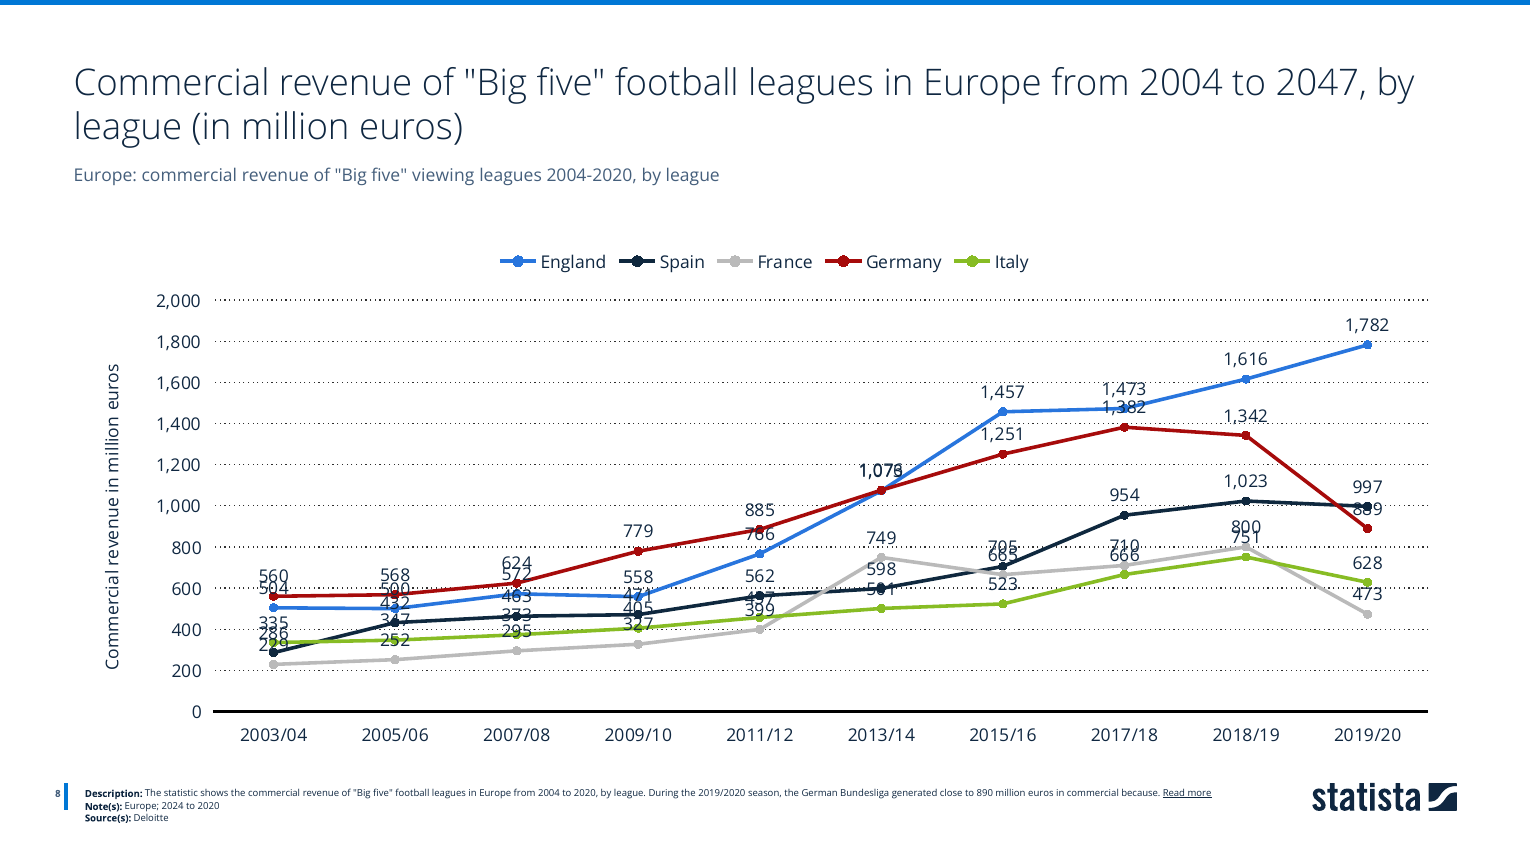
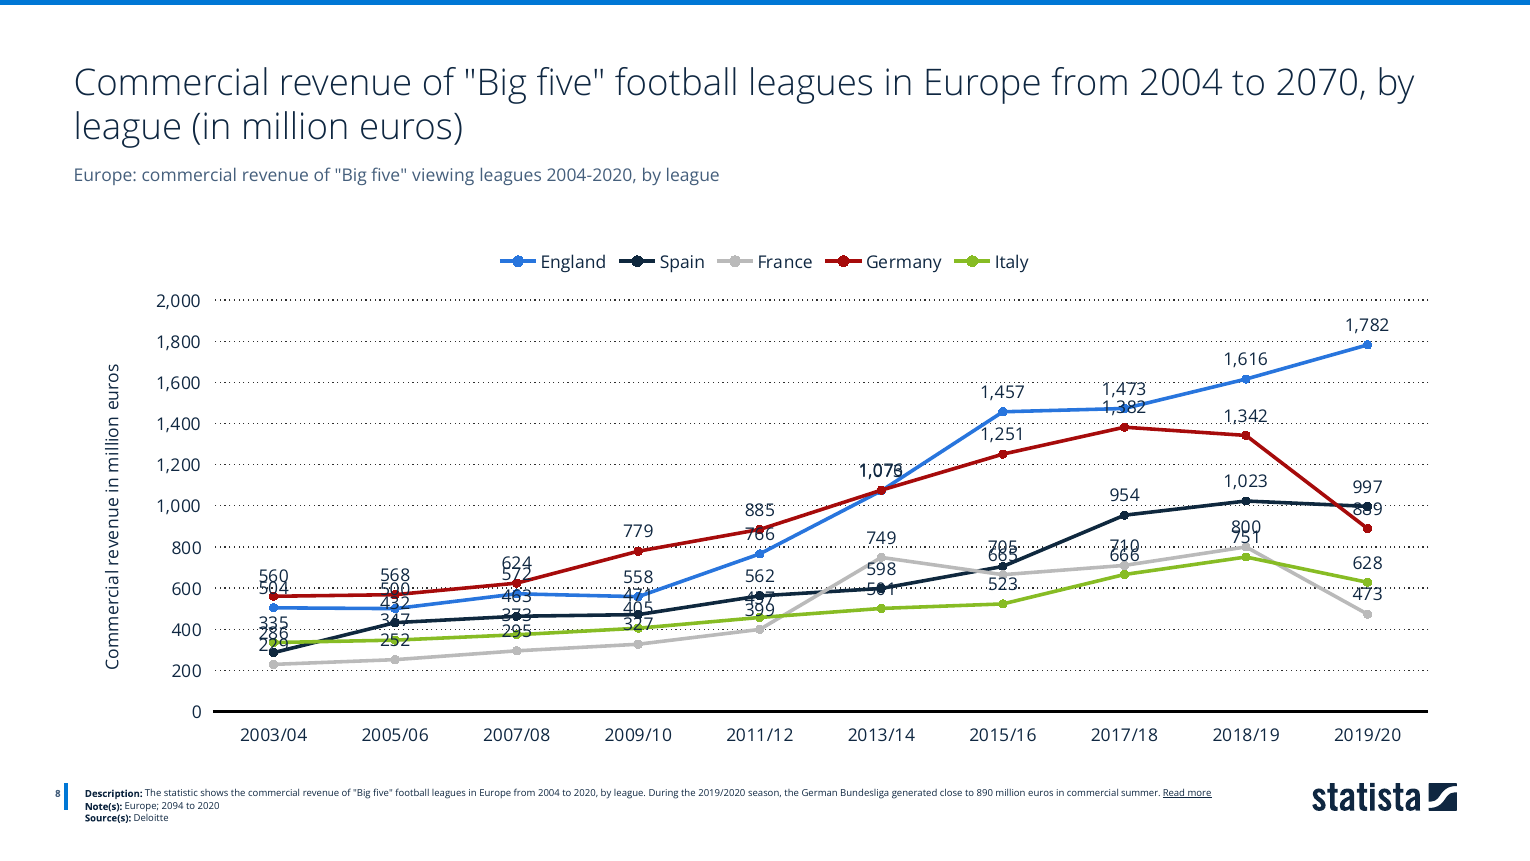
2047: 2047 -> 2070 (1321, 84)
because: because -> summer (1141, 793)
2024: 2024 -> 2094 (173, 806)
